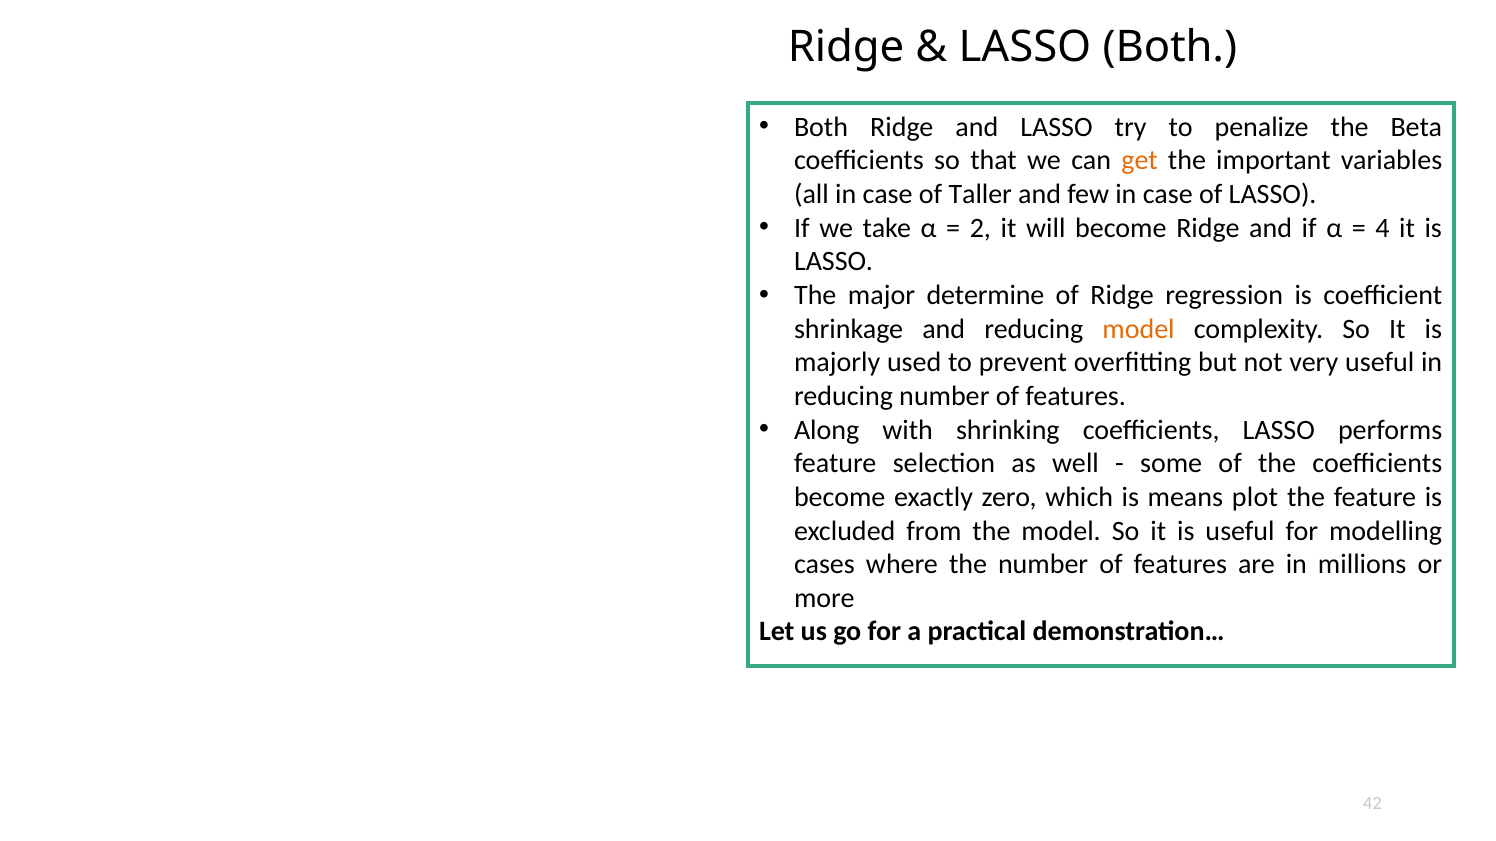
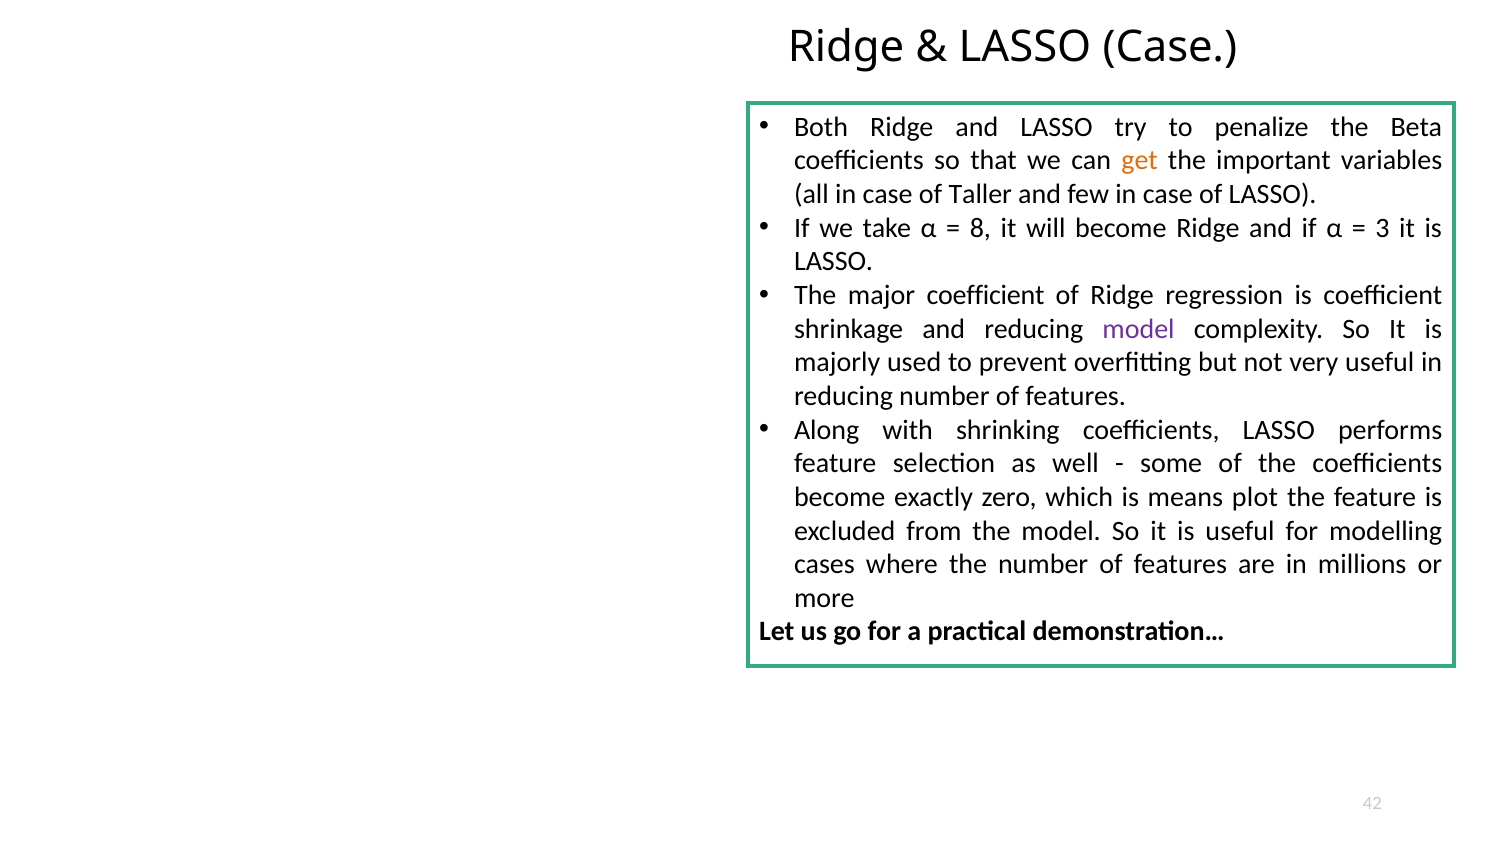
LASSO Both: Both -> Case (1170, 47)
2: 2 -> 8 (980, 228)
4: 4 -> 3 (1382, 228)
major determine: determine -> coefficient (985, 295)
model colour: orange -> purple (1139, 329)
